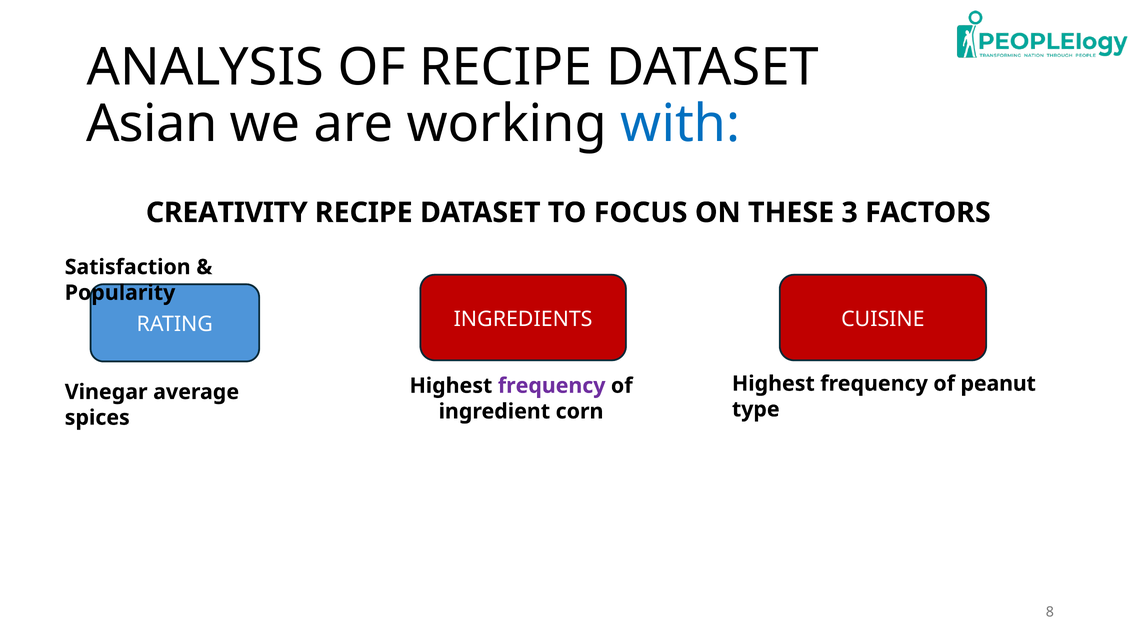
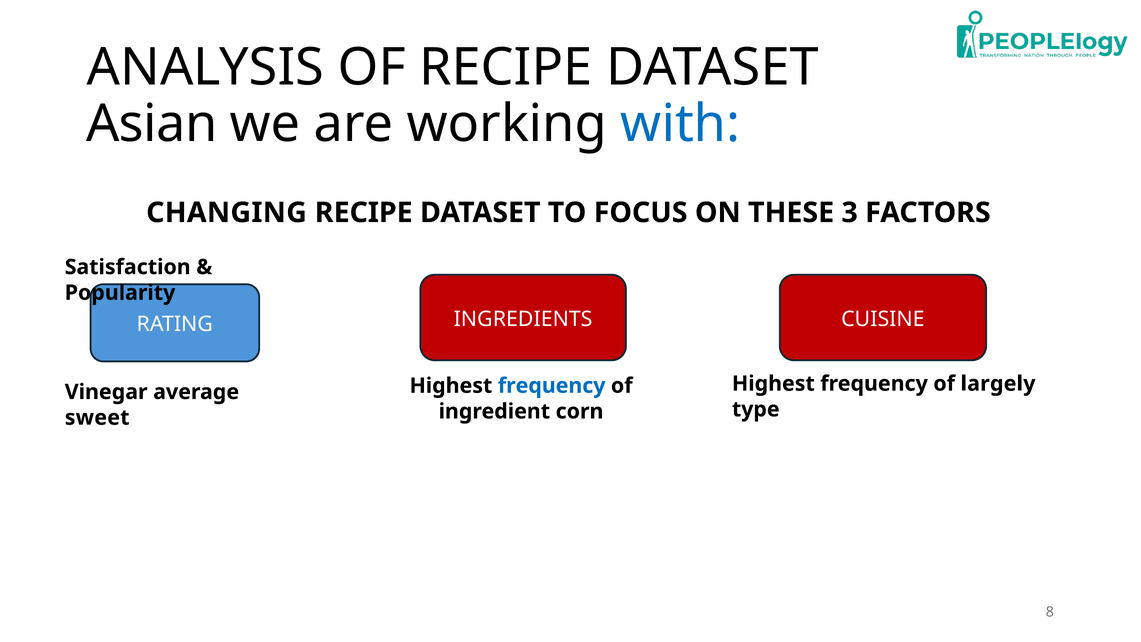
CREATIVITY: CREATIVITY -> CHANGING (227, 213)
peanut: peanut -> largely (998, 384)
frequency colour: purple -> blue (552, 386)
spices: spices -> sweet (97, 418)
